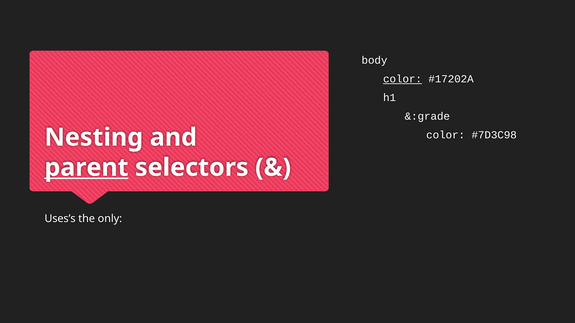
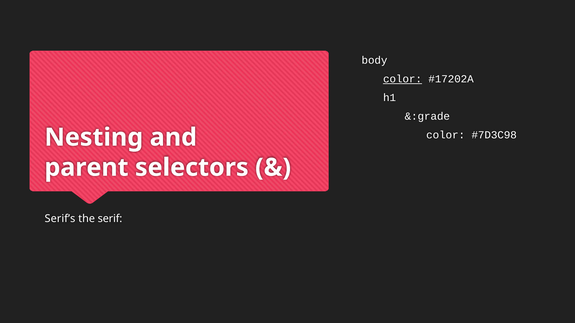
parent underline: present -> none (86, 168)
Uses’s: Uses’s -> Serif’s (60, 219)
only: only -> serif (110, 219)
